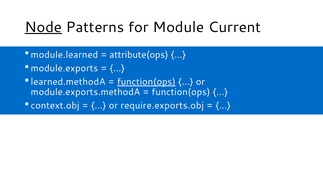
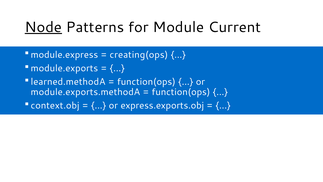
module.learned: module.learned -> module.express (64, 55)
attribute(ops: attribute(ops -> creating(ops (139, 55)
function(ops underline: present -> none (146, 82)
require.exports.obj: require.exports.obj -> express.exports.obj (162, 105)
